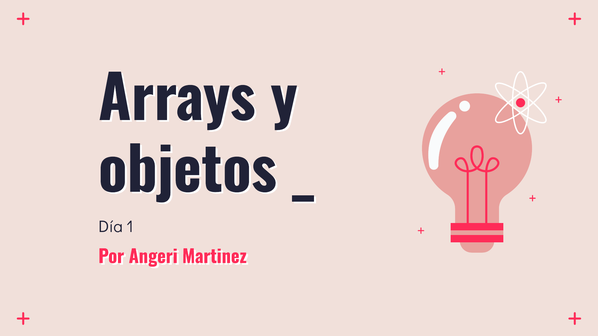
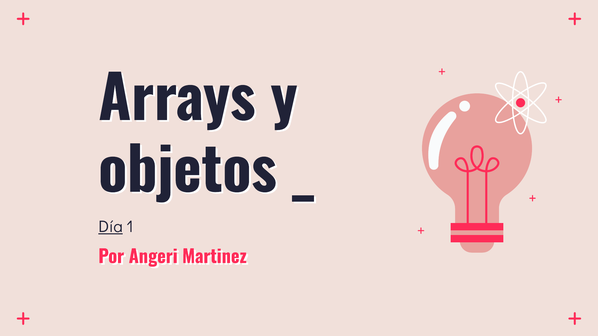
Día underline: none -> present (111, 227)
